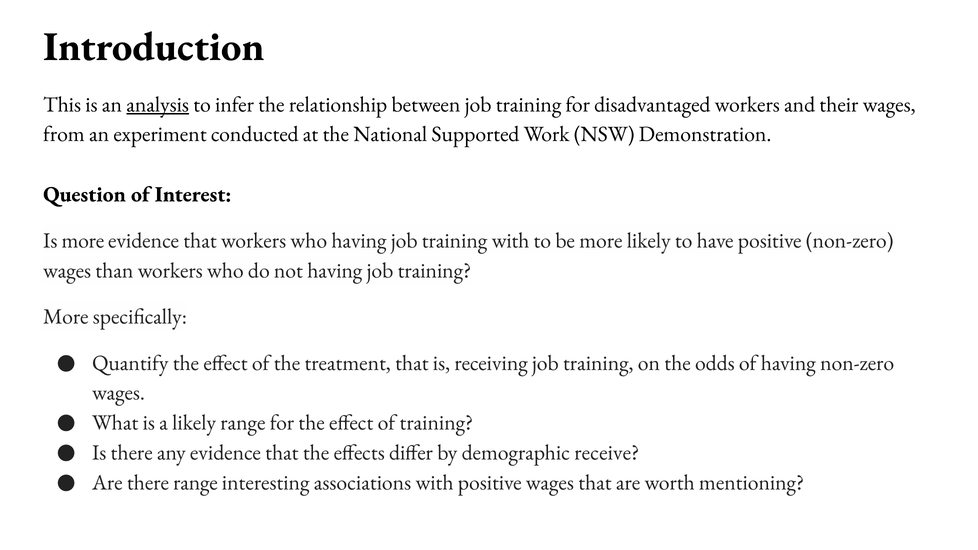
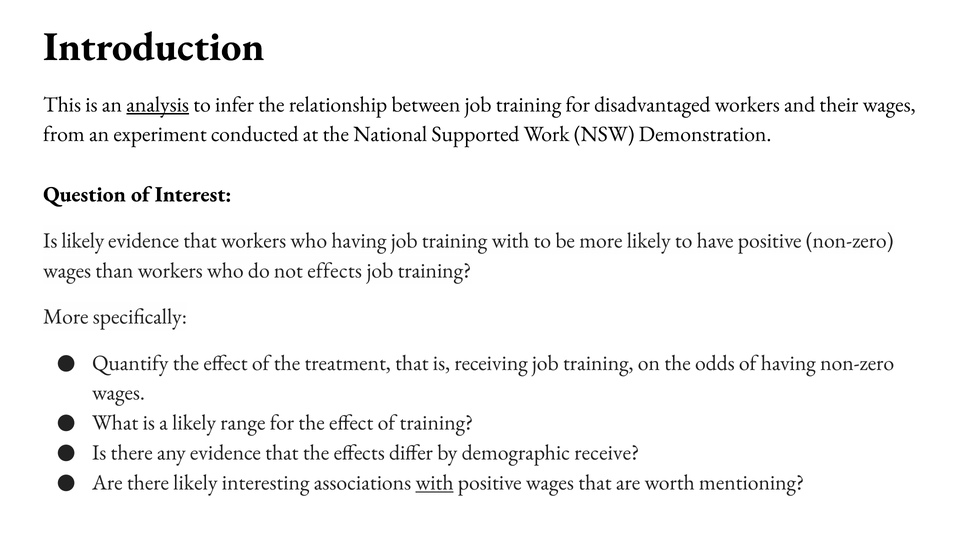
Is more: more -> likely (83, 240)
not having: having -> effects (335, 270)
there range: range -> likely (195, 483)
with underline: none -> present (435, 483)
